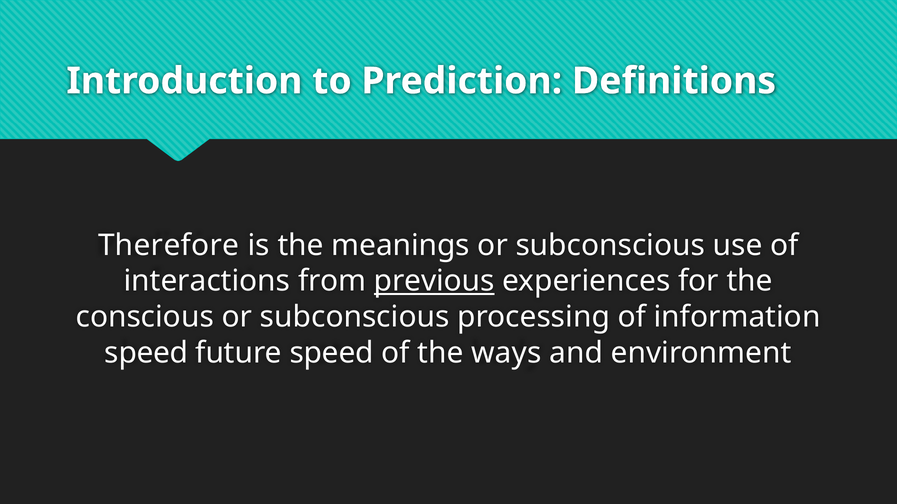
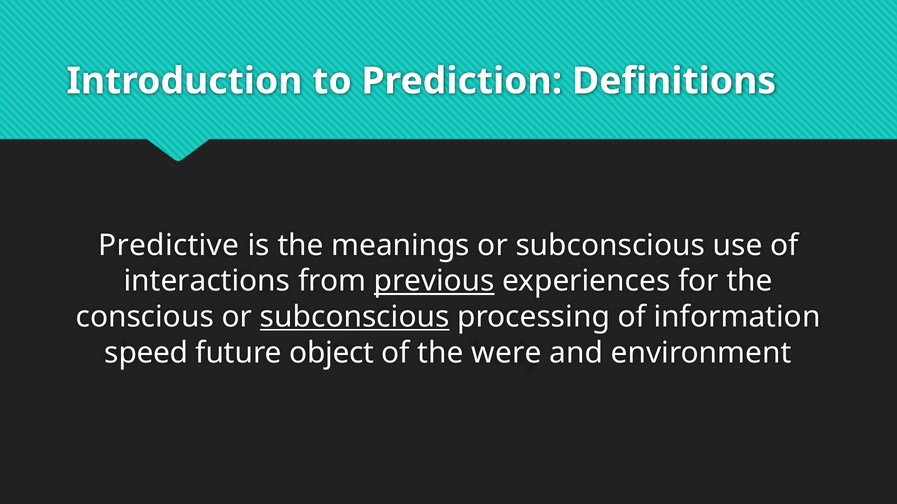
Therefore: Therefore -> Predictive (169, 245)
subconscious underline: none -> present (355, 317)
future speed: speed -> object (332, 353)
ways: ways -> were (506, 353)
